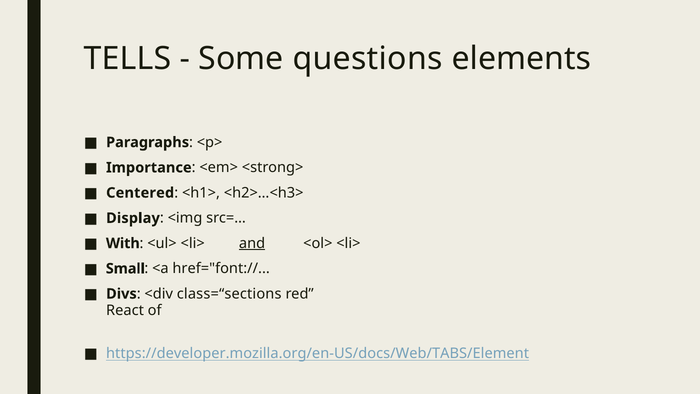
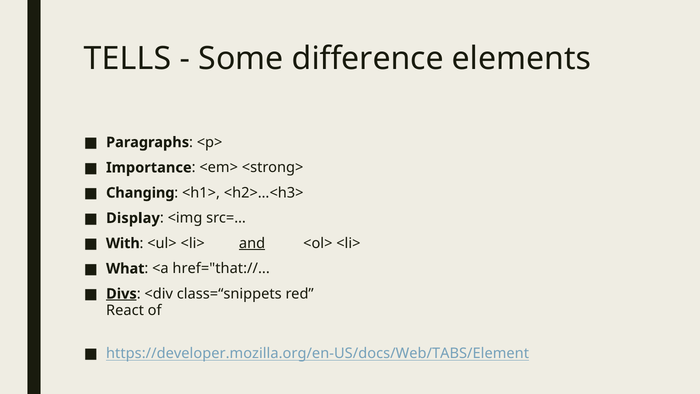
questions: questions -> difference (368, 59)
Centered: Centered -> Changing (140, 193)
Small: Small -> What (125, 268)
href="font://: href="font:// -> href="that:// (221, 268)
Divs underline: none -> present (121, 294)
class=“sections: class=“sections -> class=“snippets (229, 294)
